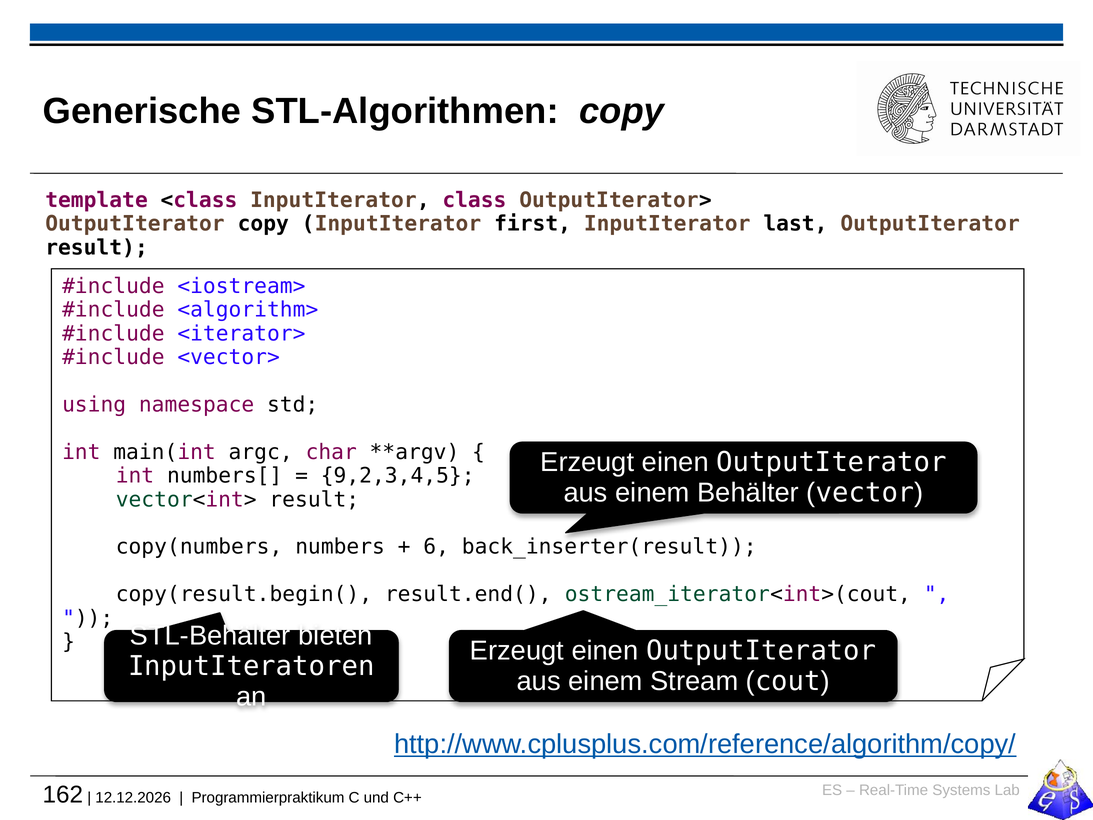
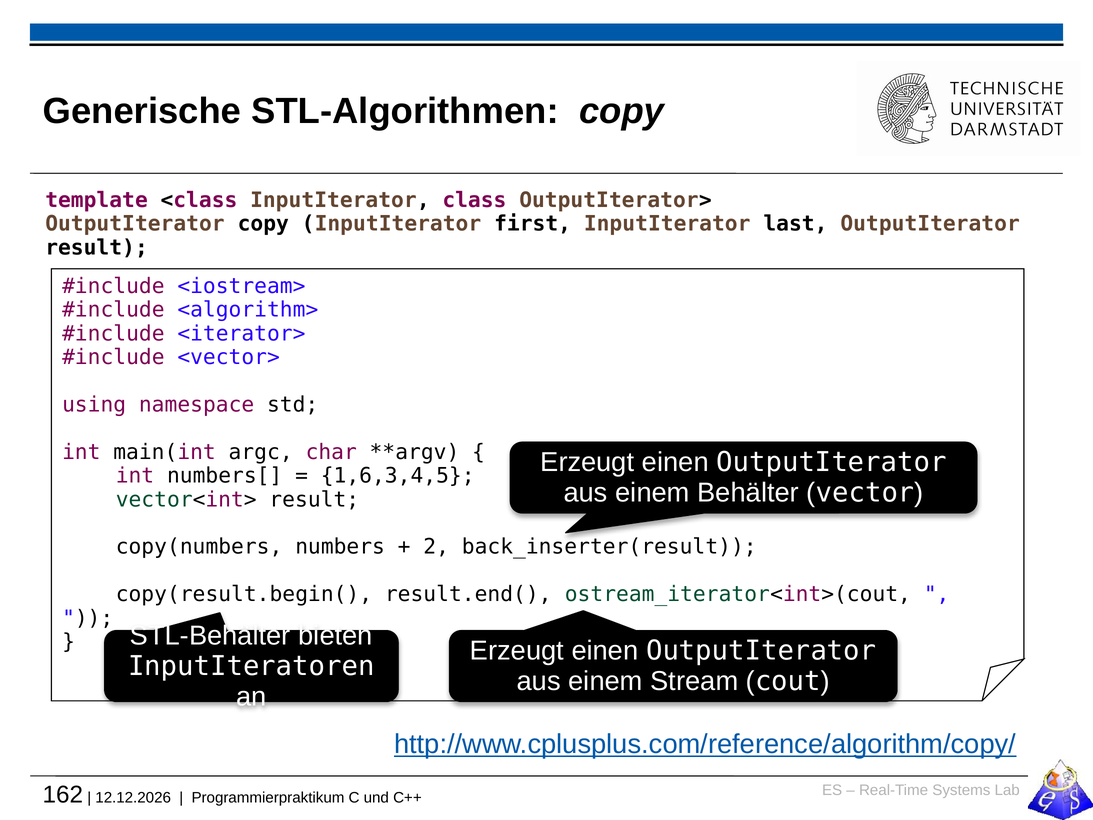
9,2,3,4,5: 9,2,3,4,5 -> 1,6,3,4,5 (398, 476)
6: 6 -> 2 (436, 547)
